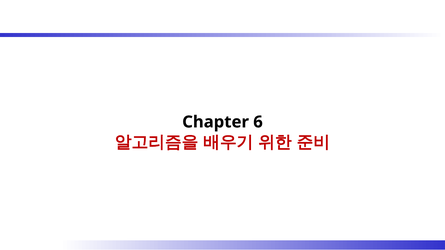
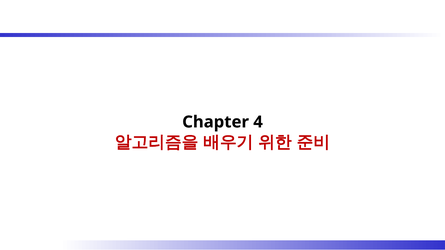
6: 6 -> 4 (258, 122)
